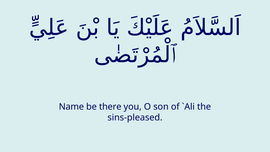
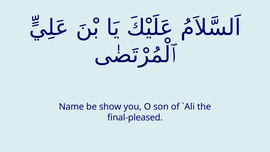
there: there -> show (110, 107)
sins-pleased: sins-pleased -> final-pleased (135, 117)
